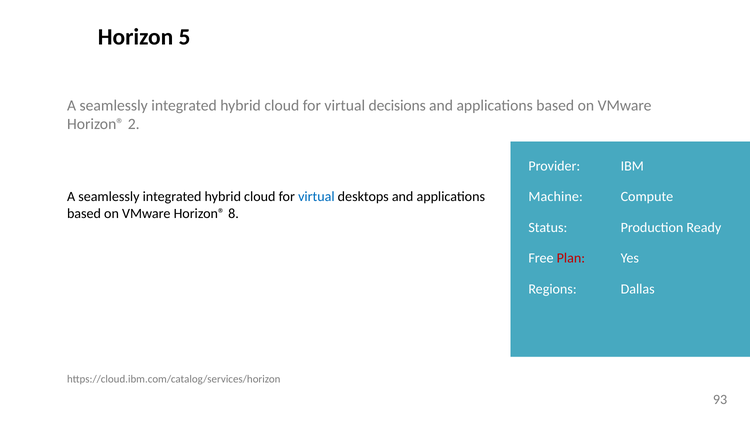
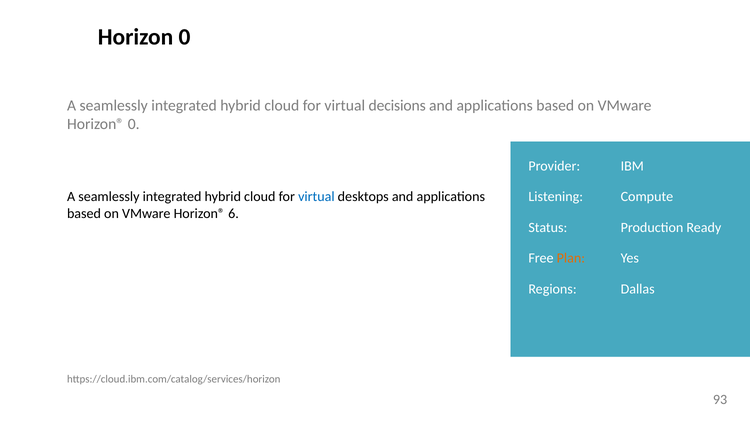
Horizon 5: 5 -> 0 (184, 37)
Horizon® 2: 2 -> 0 (134, 124)
Machine: Machine -> Listening (556, 197)
8: 8 -> 6 (234, 214)
Plan colour: red -> orange (571, 258)
